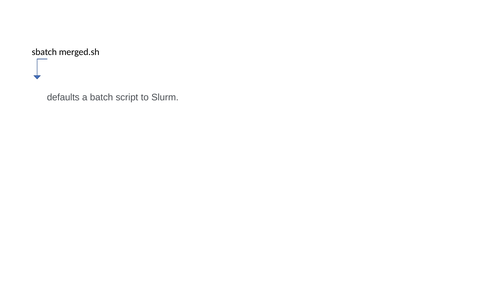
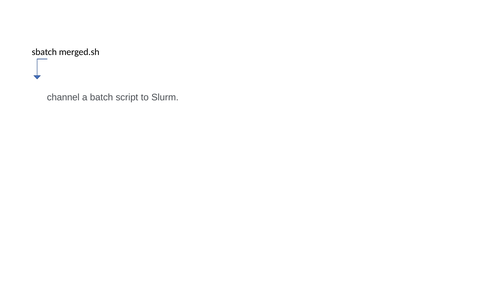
defaults: defaults -> channel (63, 97)
